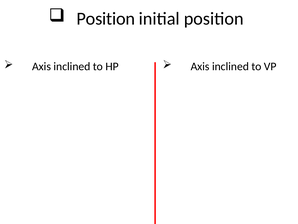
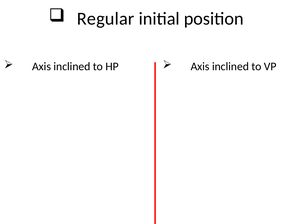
Position: Position -> Regular (106, 19)
